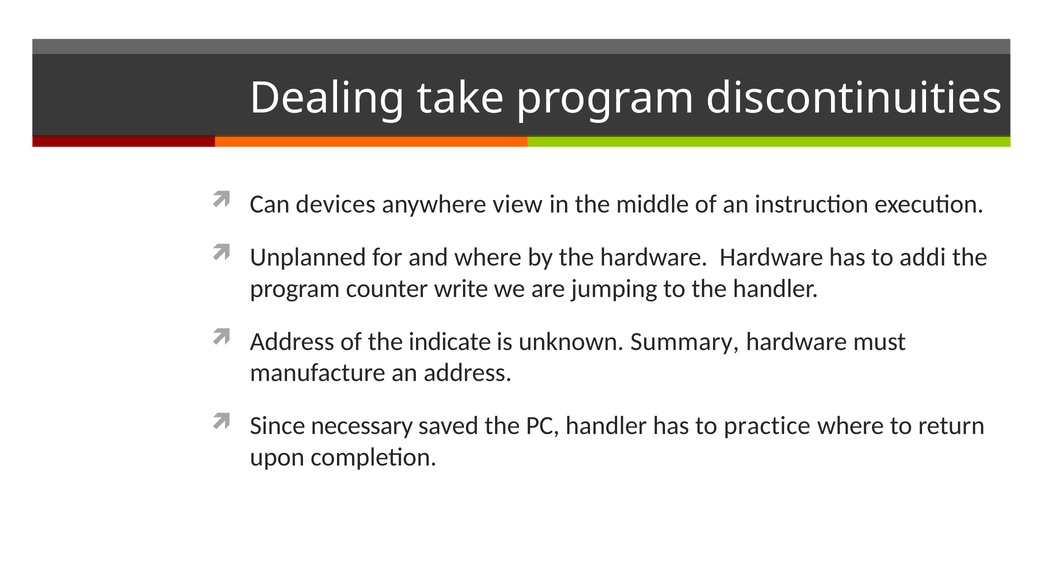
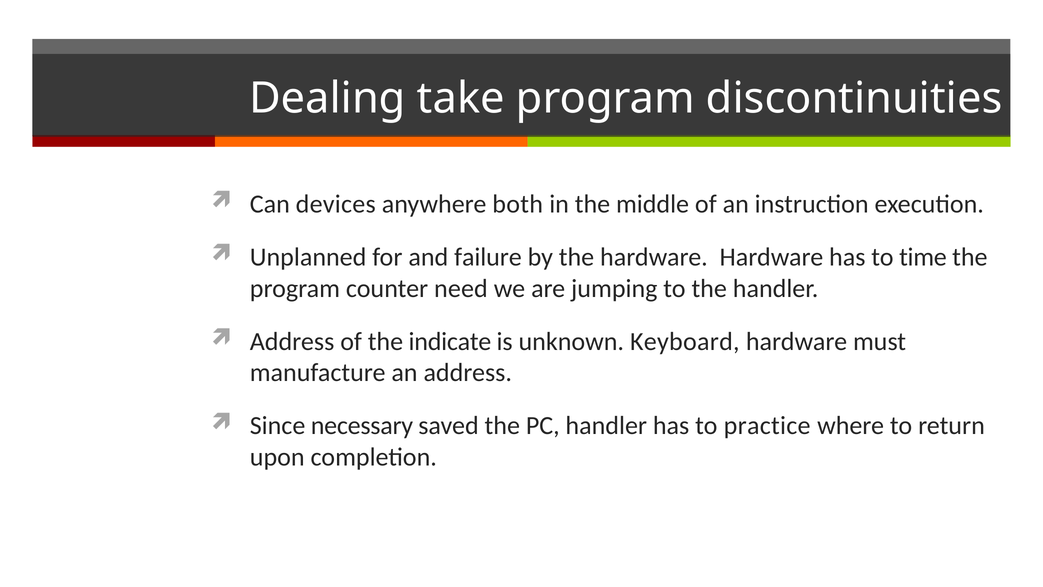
view: view -> both (518, 204)
and where: where -> failure (488, 257)
addi: addi -> time (923, 257)
write: write -> need (461, 288)
Summary: Summary -> Keyboard (685, 341)
